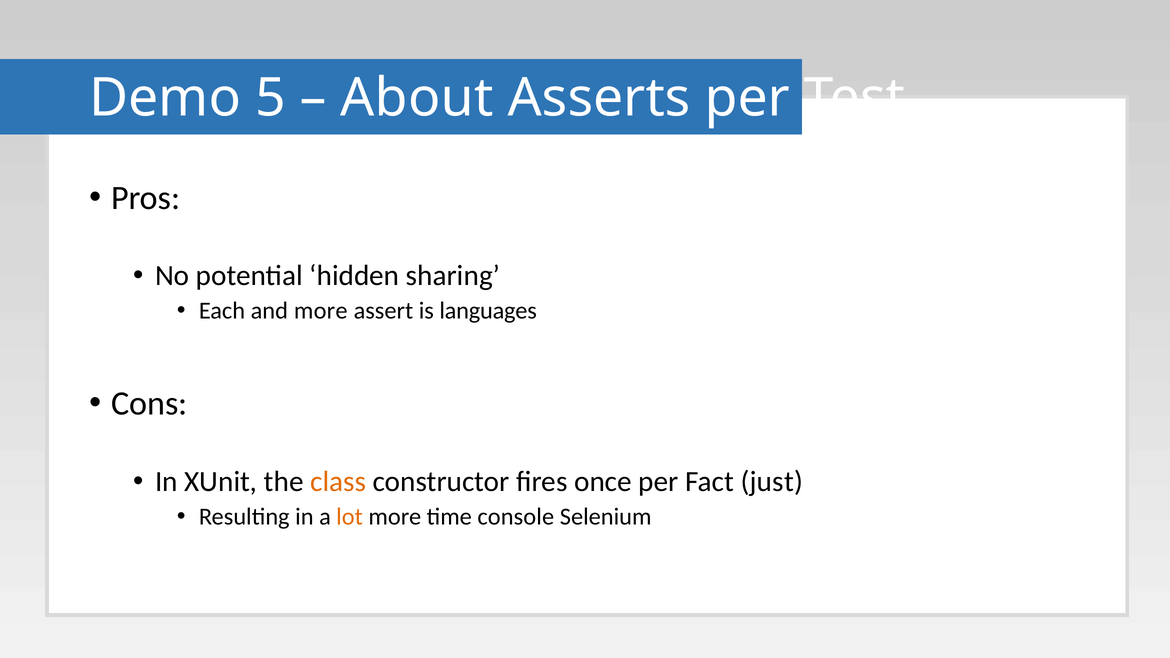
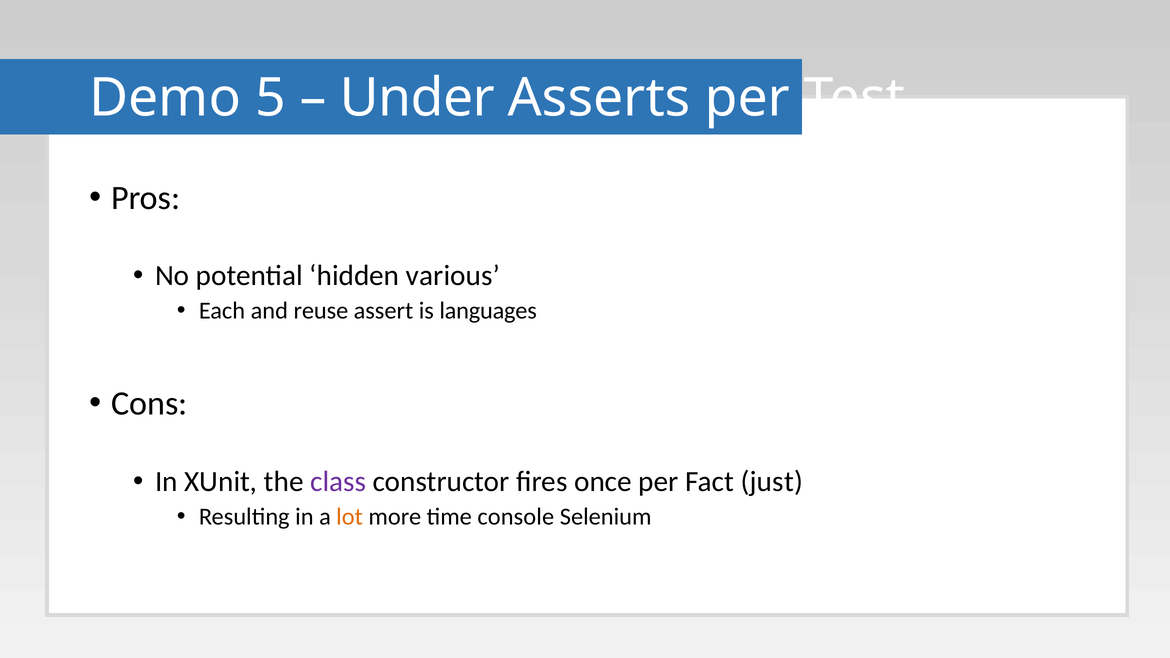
About: About -> Under (417, 98)
sharing: sharing -> various (453, 276)
and more: more -> reuse (321, 311)
class colour: orange -> purple (338, 482)
